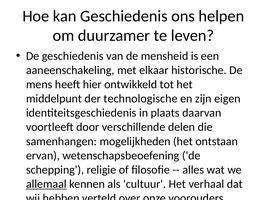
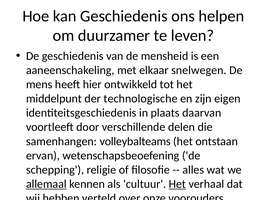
elkaar historische: historische -> snelwegen (199, 70)
mogelijkheden: mogelijkheden -> volleybalteams (135, 141)
Het underline: none -> present (177, 184)
